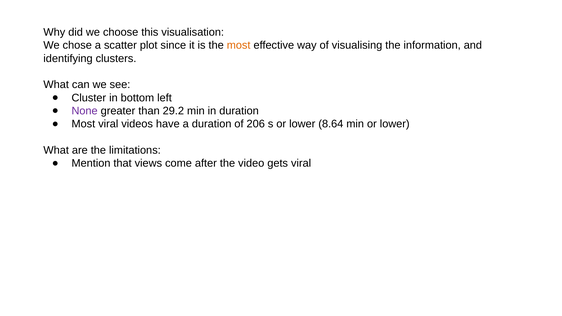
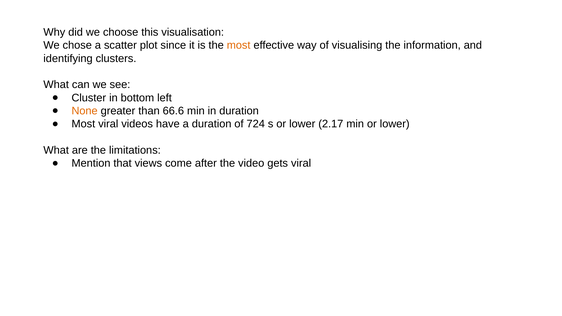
None colour: purple -> orange (85, 111)
29.2: 29.2 -> 66.6 (173, 111)
206: 206 -> 724 (256, 124)
8.64: 8.64 -> 2.17 (331, 124)
